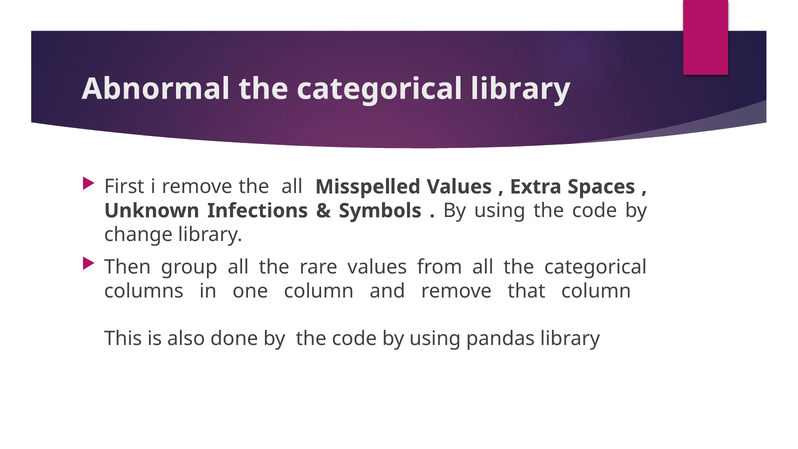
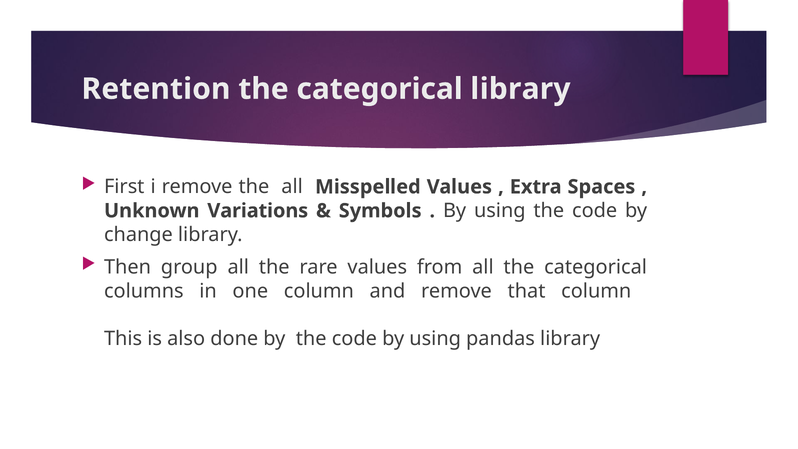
Abnormal: Abnormal -> Retention (156, 89)
Infections: Infections -> Variations (258, 211)
